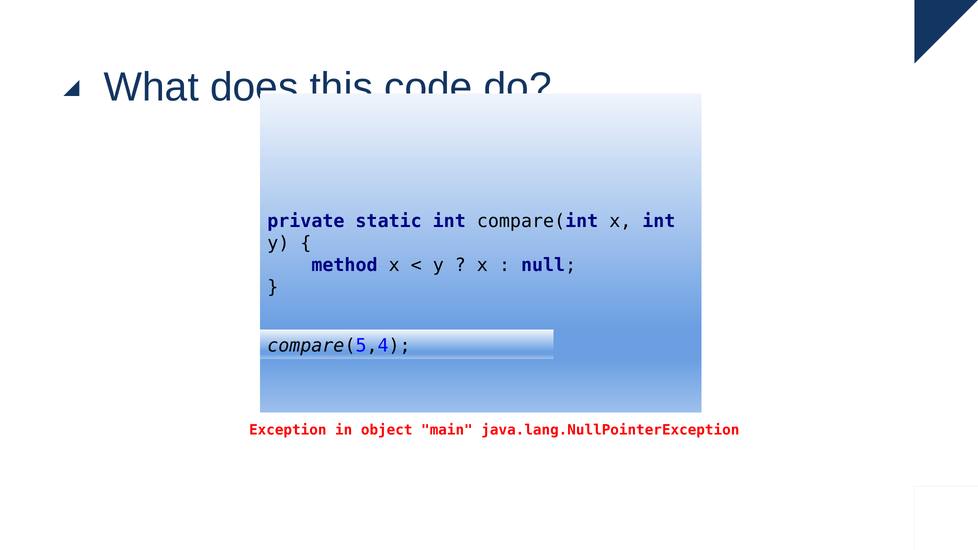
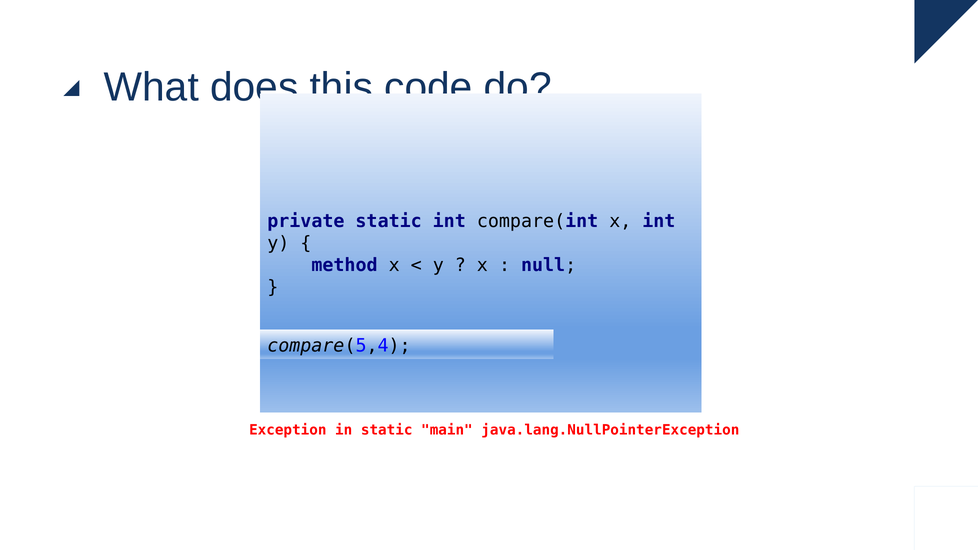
in object: object -> static (387, 430)
